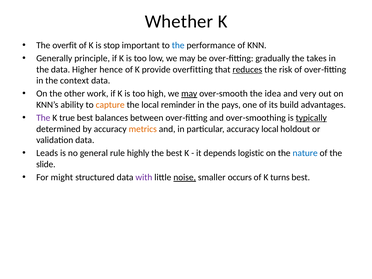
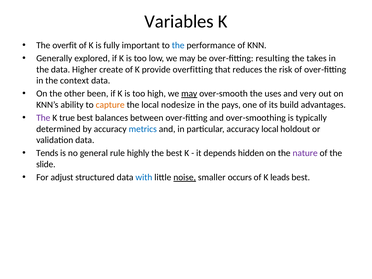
Whether: Whether -> Variables (179, 21)
stop: stop -> fully (112, 45)
principle: principle -> explored (92, 58)
gradually: gradually -> resulting (273, 58)
hence: hence -> create (111, 69)
reduces underline: present -> none (247, 69)
work: work -> been (98, 94)
idea: idea -> uses (273, 94)
reminder: reminder -> nodesize (178, 105)
typically underline: present -> none (311, 118)
metrics colour: orange -> blue (143, 129)
Leads: Leads -> Tends (47, 153)
logistic: logistic -> hidden (251, 153)
nature colour: blue -> purple (305, 153)
might: might -> adjust (62, 177)
with colour: purple -> blue (144, 177)
turns: turns -> leads (280, 177)
